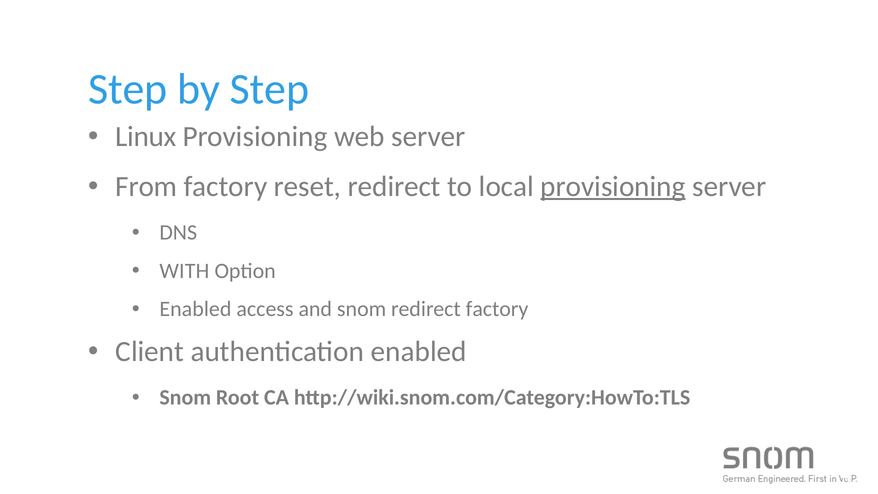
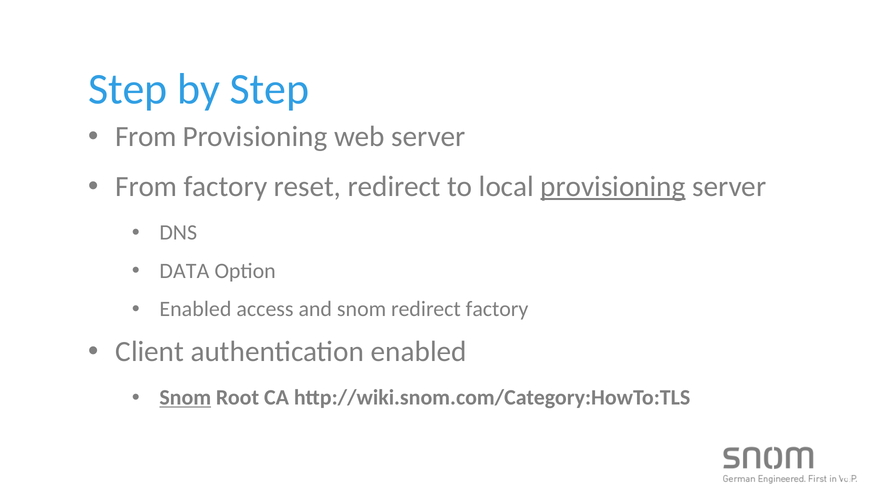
Linux: Linux -> From (146, 136)
WITH: WITH -> DATA (184, 271)
Snom underline: none -> present (185, 398)
